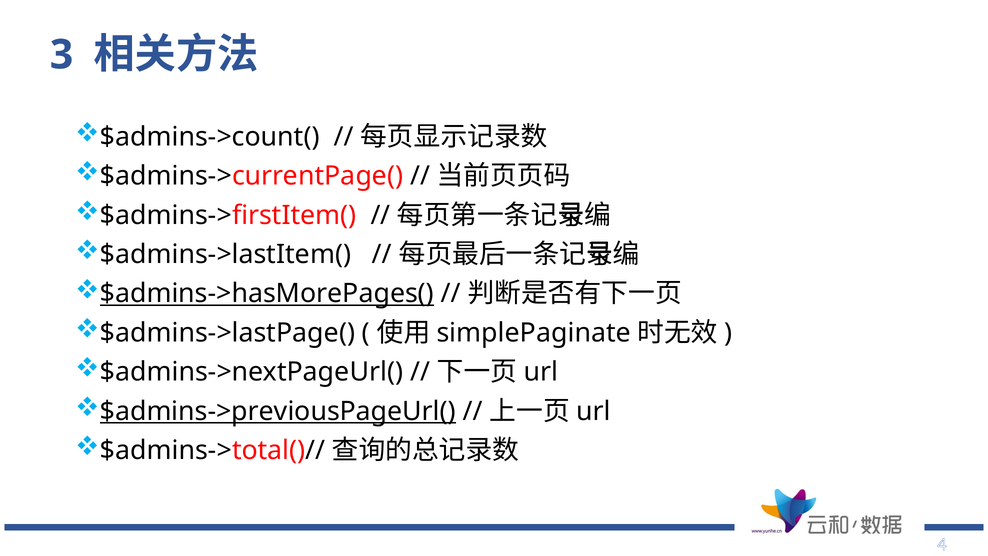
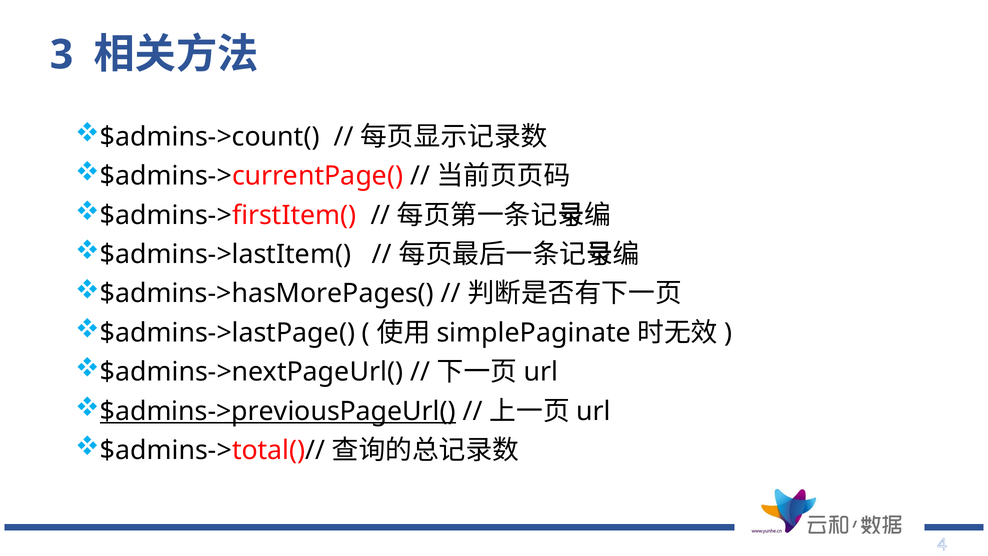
$admins->hasMorePages( underline: present -> none (267, 293)
